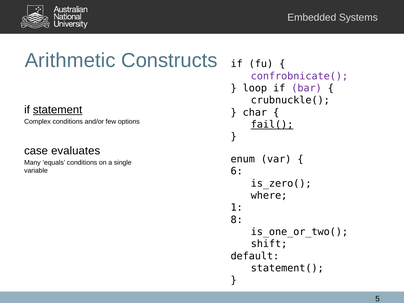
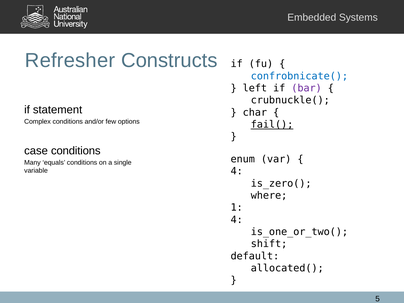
Arithmetic: Arithmetic -> Refresher (70, 60)
confrobnicate( colour: purple -> blue (299, 76)
loop: loop -> left (255, 88)
statement underline: present -> none (58, 110)
case evaluates: evaluates -> conditions (76, 151)
6: 6 -> 4 (237, 171)
8: 8 -> 4 (237, 220)
statement(: statement( -> allocated( (287, 268)
